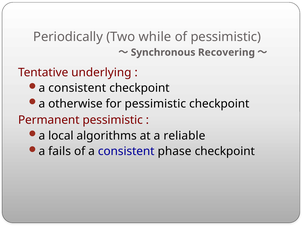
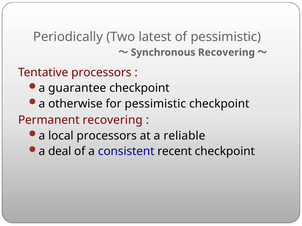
while: while -> latest (155, 37)
Tentative underlying: underlying -> processors (101, 73)
consistent: consistent -> guarantee (77, 88)
Permanent pessimistic: pessimistic -> recovering (113, 120)
local algorithms: algorithms -> processors (107, 136)
fails: fails -> deal (60, 152)
phase: phase -> recent (175, 152)
